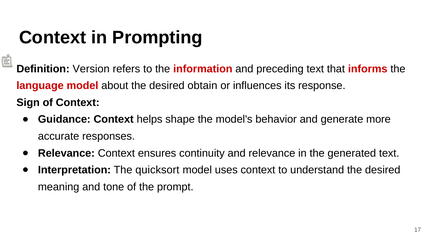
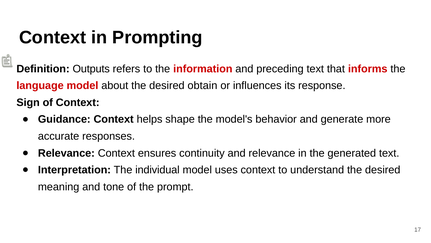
Version: Version -> Outputs (91, 69)
quicksort: quicksort -> individual (157, 170)
